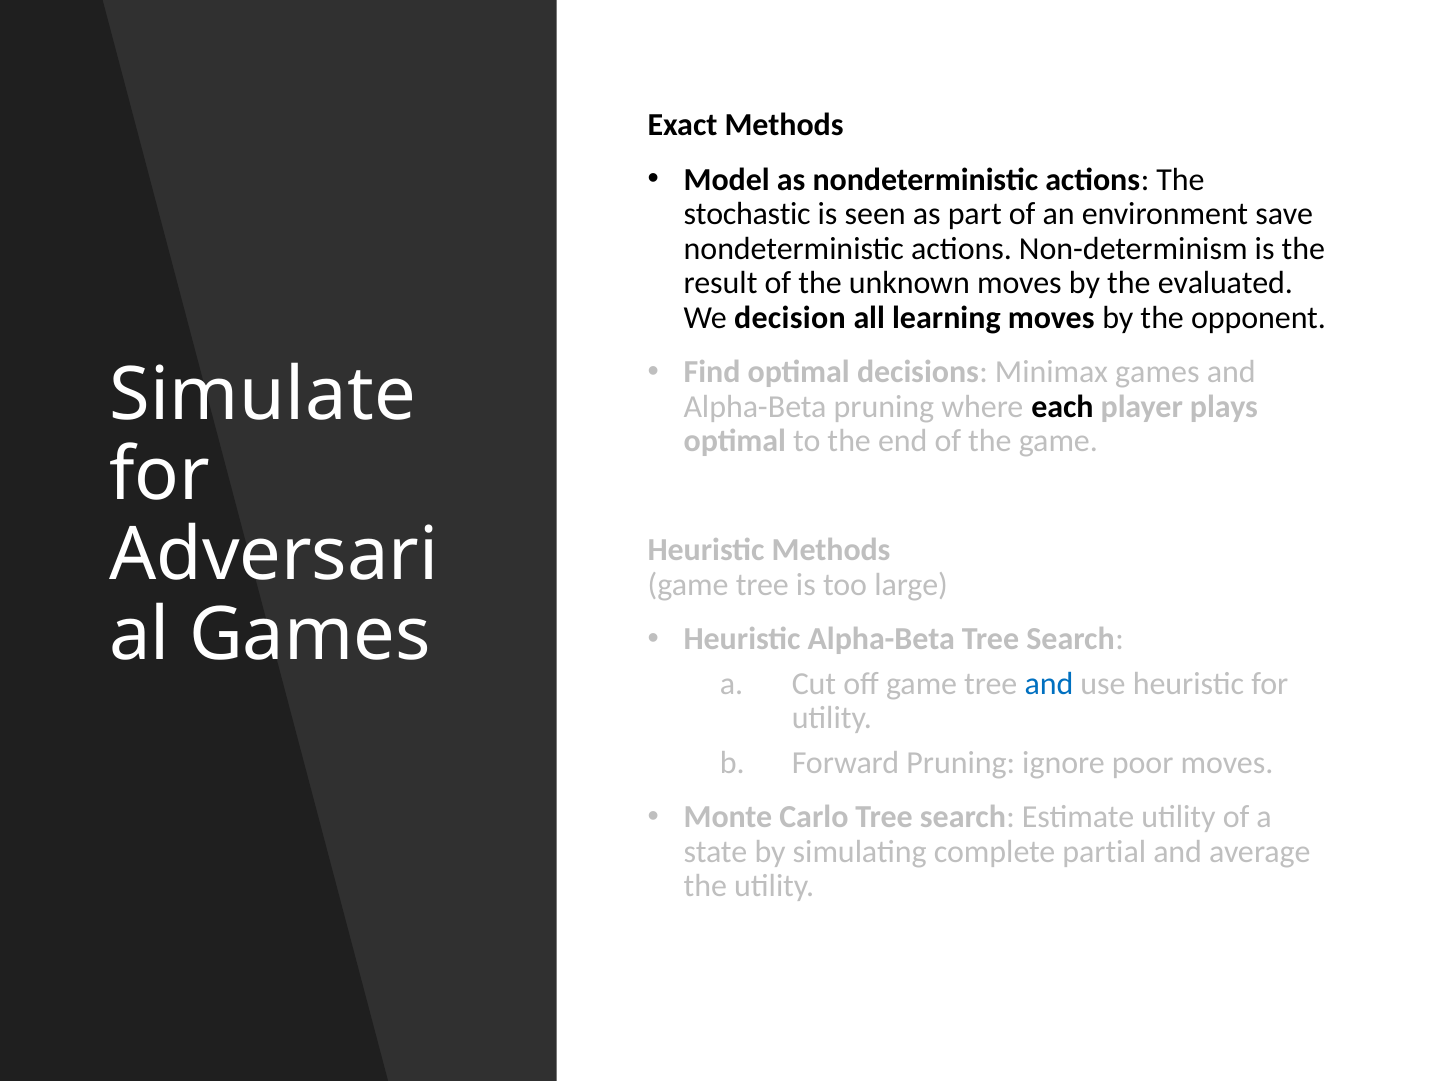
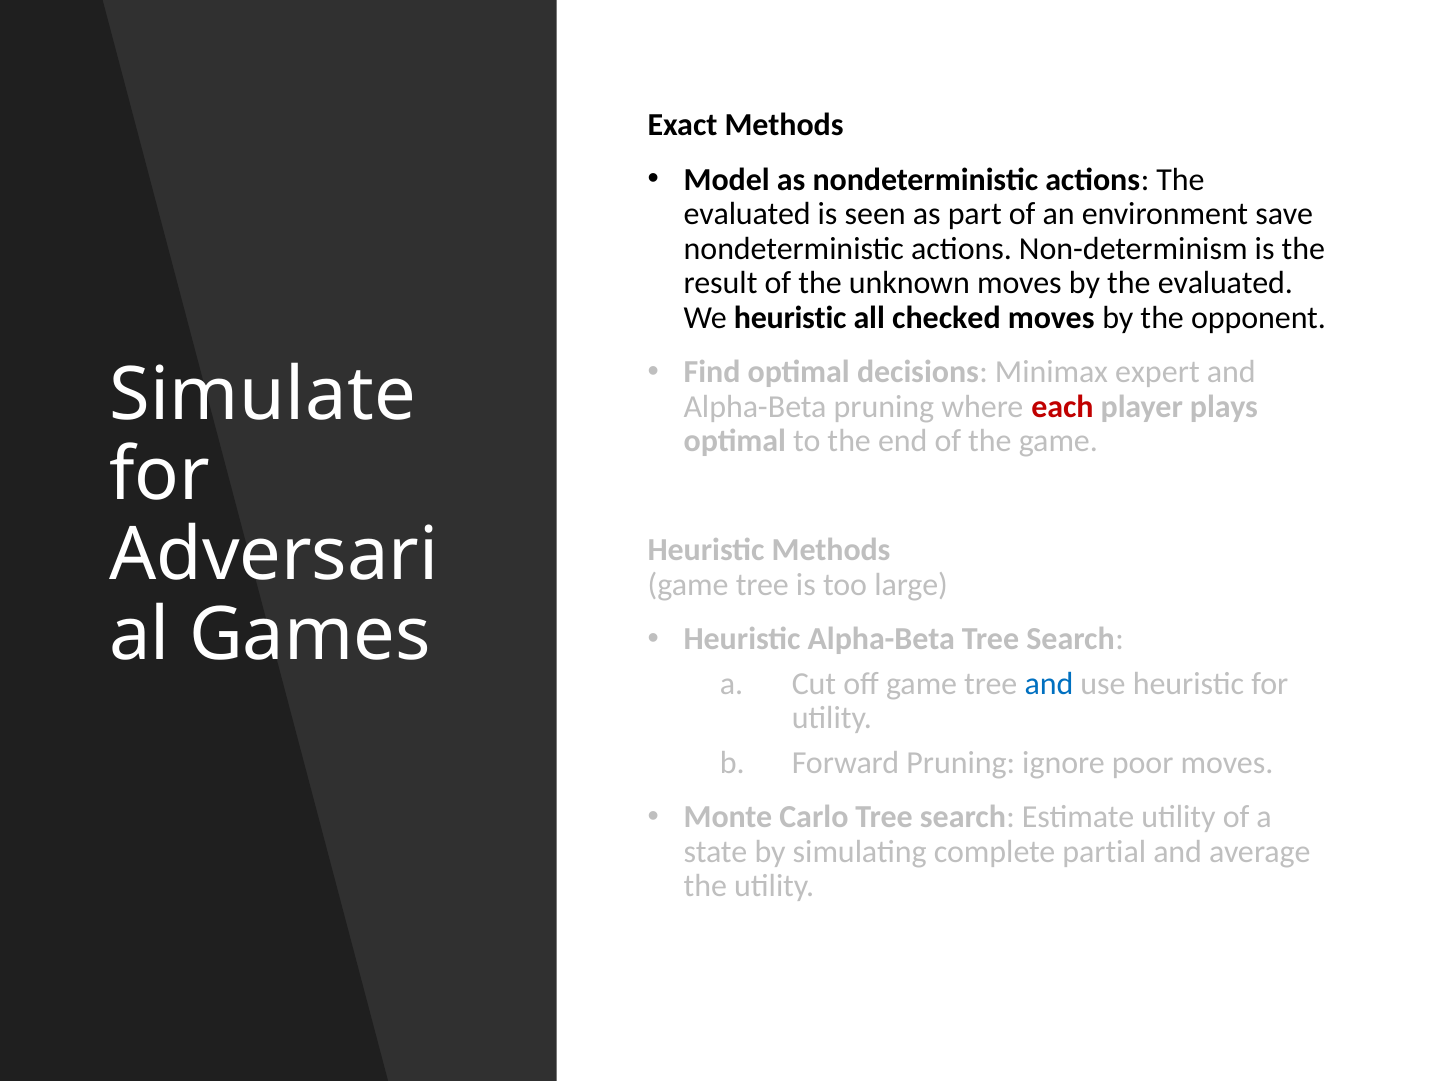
stochastic: stochastic -> evaluated (747, 214)
We decision: decision -> heuristic (790, 318)
learning: learning -> checked (946, 318)
Minimax games: games -> expert (1157, 372)
each colour: black -> red (1062, 407)
